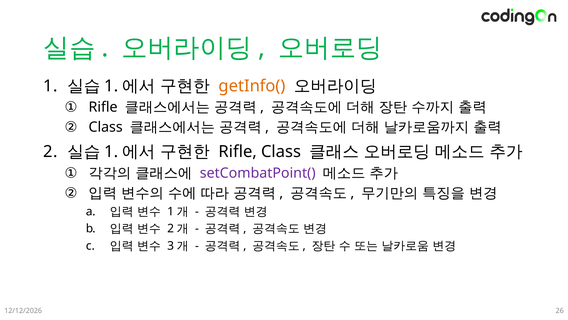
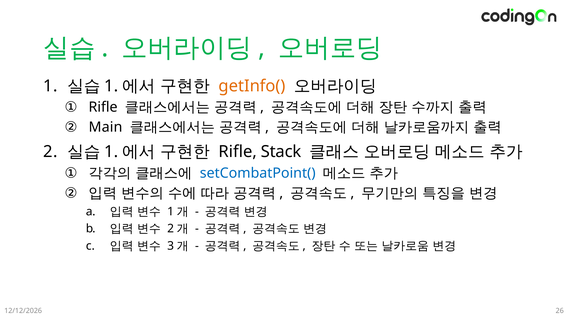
Class: Class -> Main (106, 127)
Rifle Class: Class -> Stack (281, 152)
setCombatPoint( colour: purple -> blue (258, 173)
